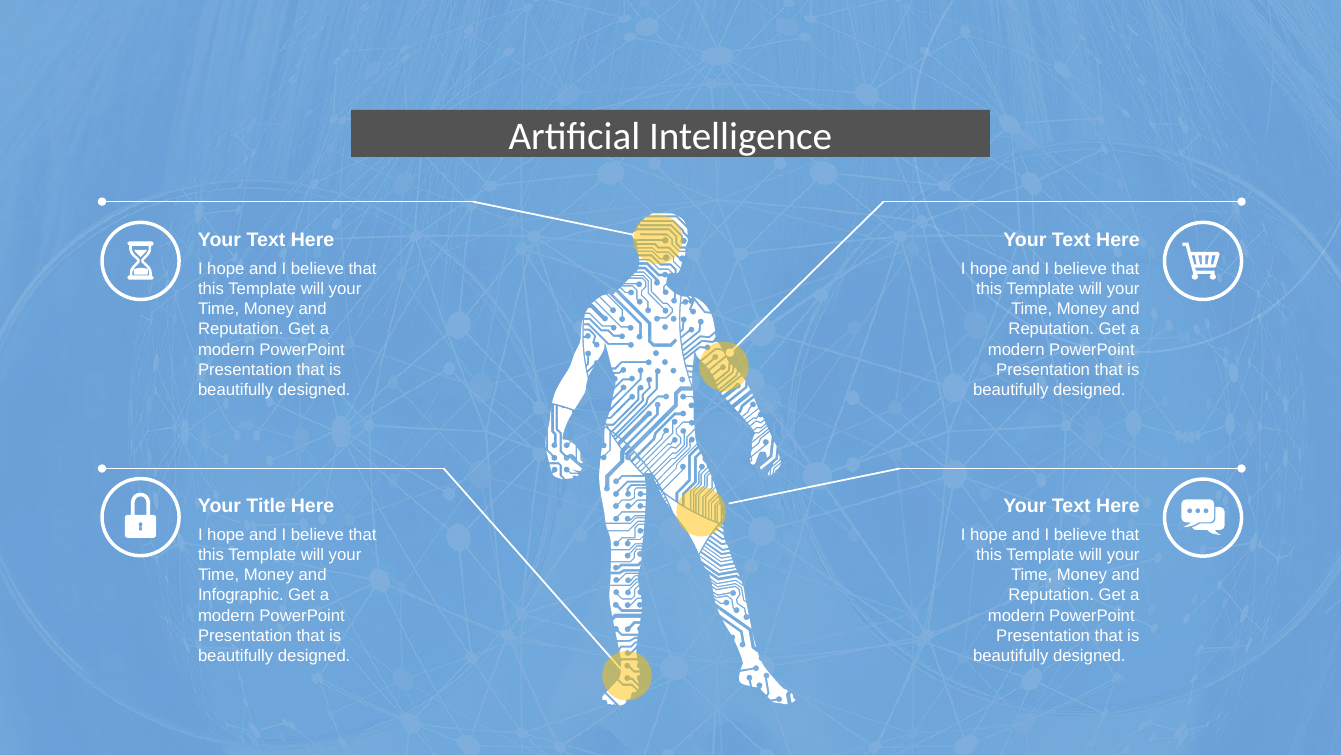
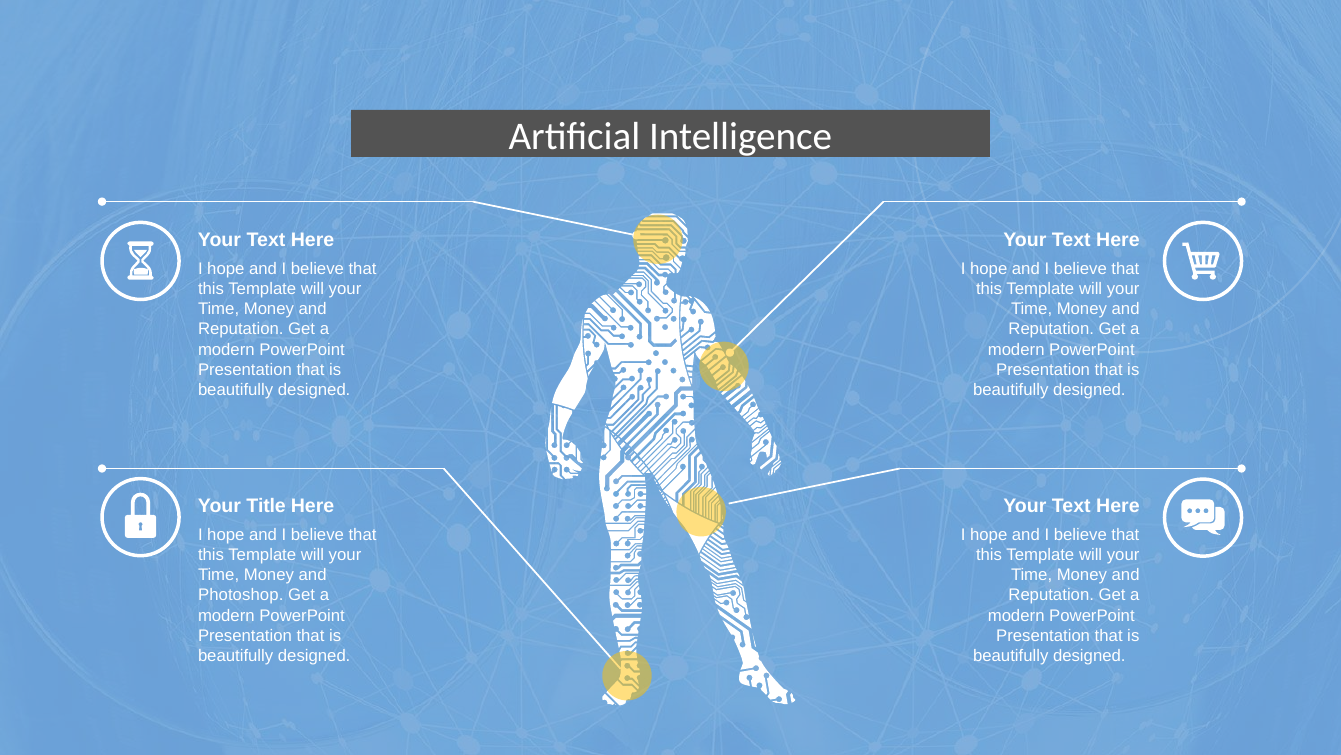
Infographic: Infographic -> Photoshop (241, 595)
